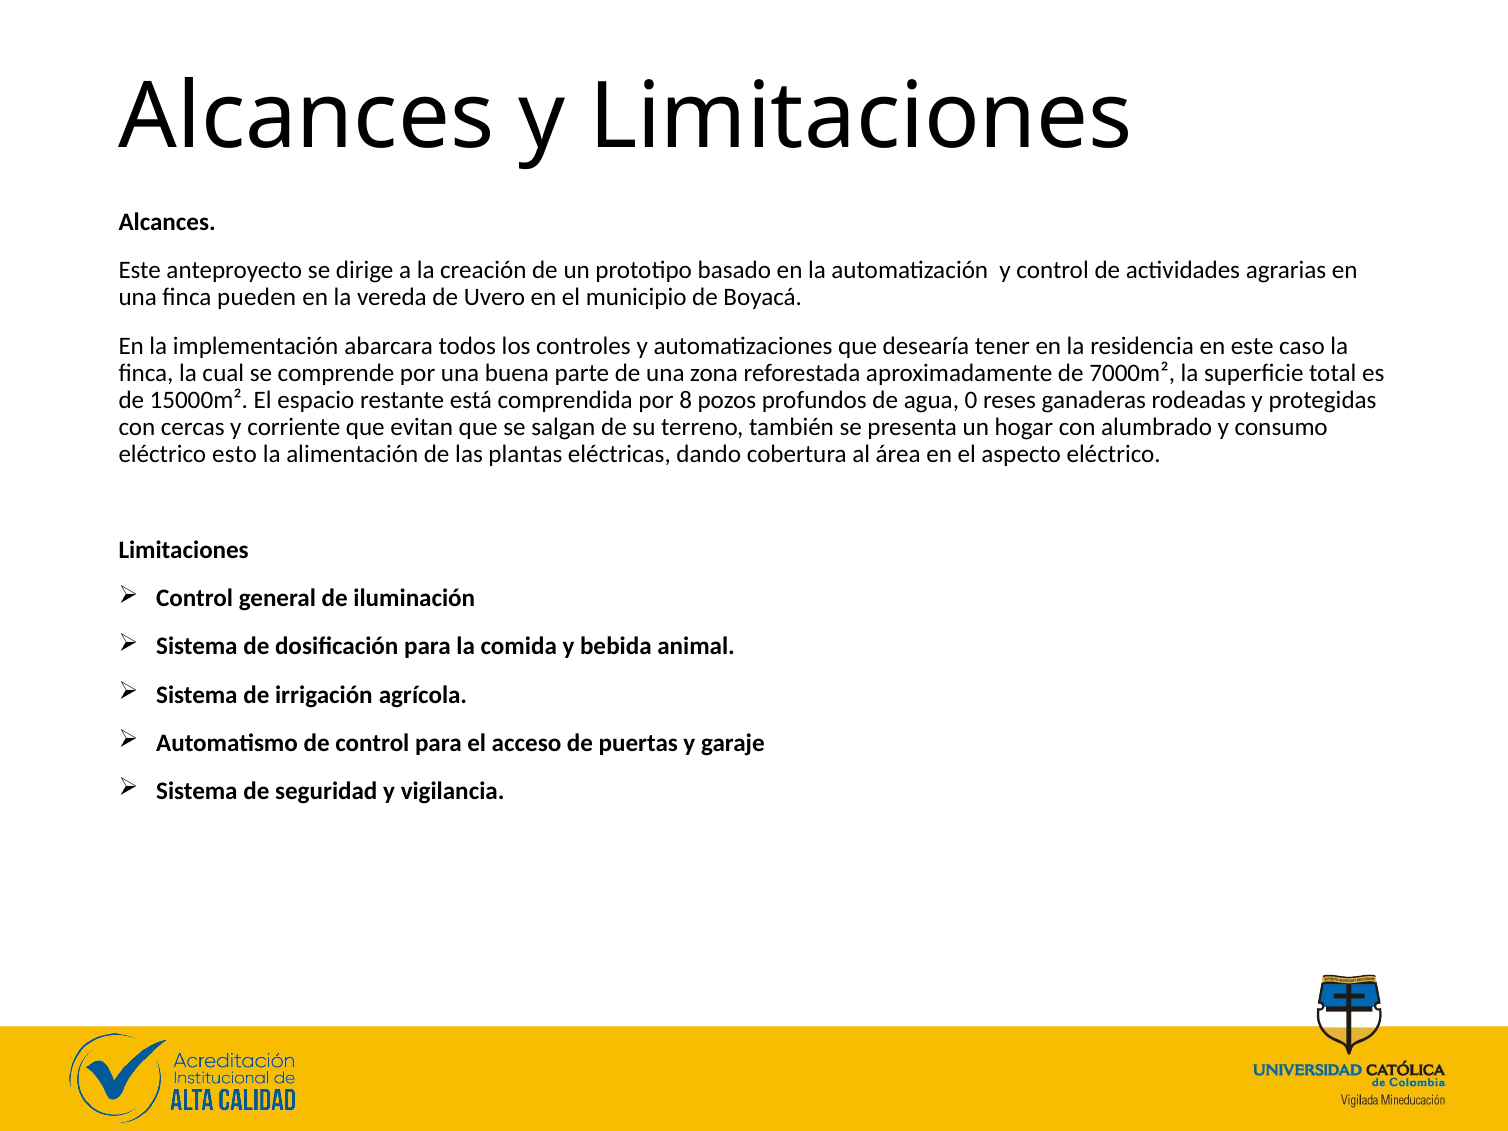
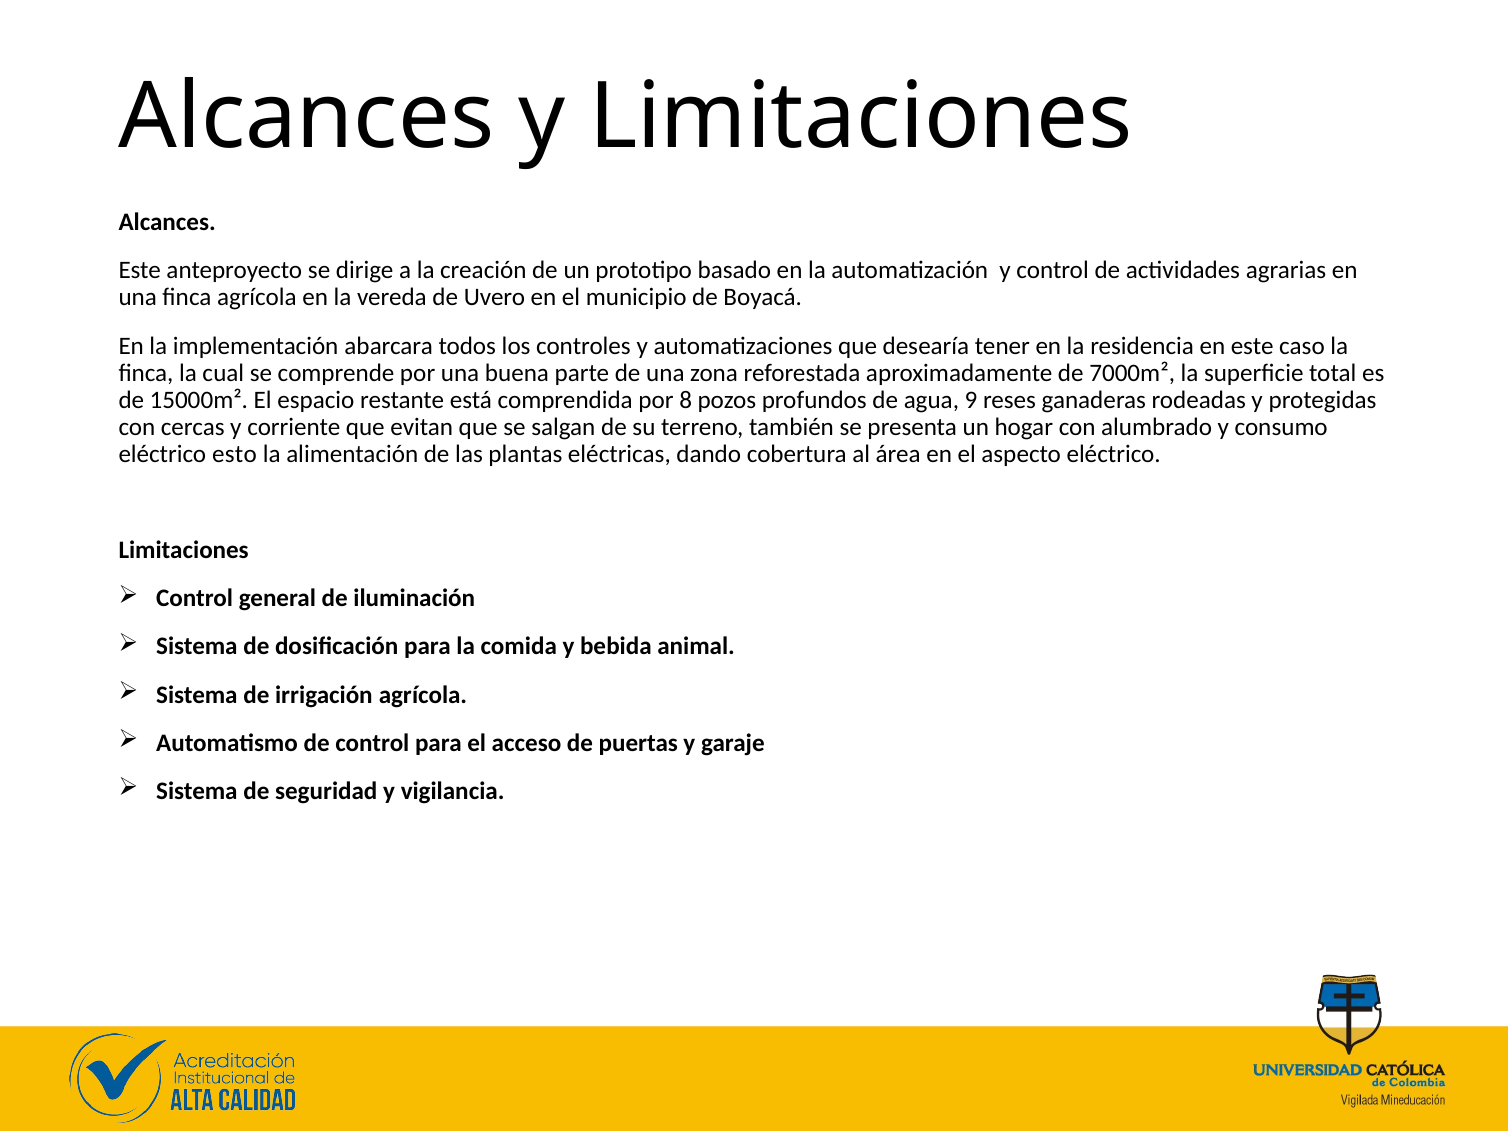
finca pueden: pueden -> agrícola (257, 298)
0: 0 -> 9 (971, 400)
